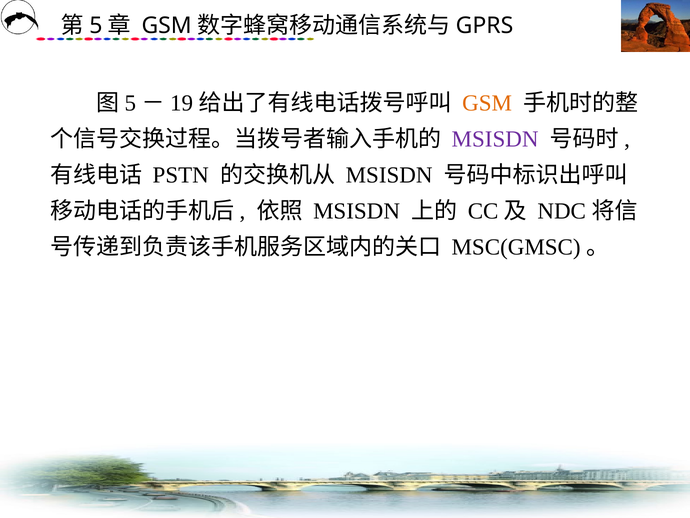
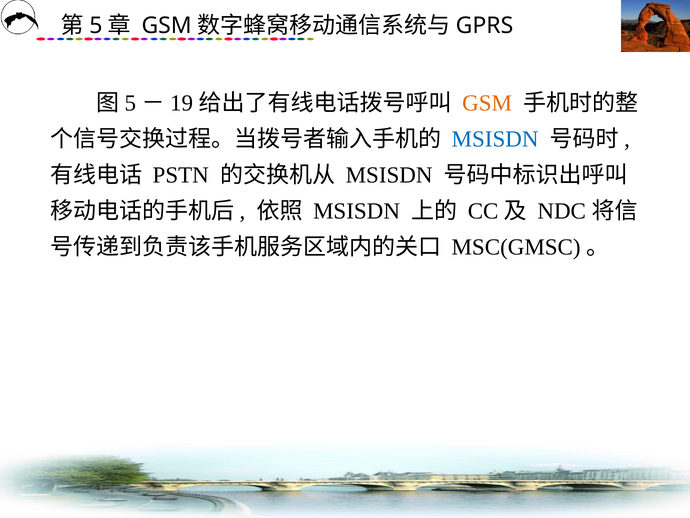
MSISDN colour: purple -> blue (495, 139)
